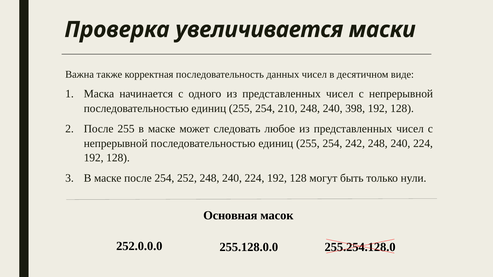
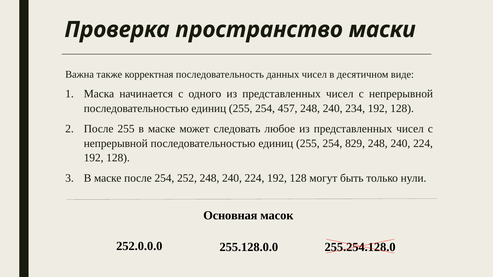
увеличивается: увеличивается -> пространство (259, 30)
210: 210 -> 457 (288, 109)
398: 398 -> 234 (355, 109)
242: 242 -> 829 (355, 143)
